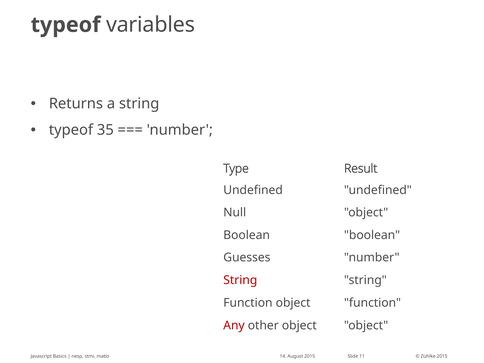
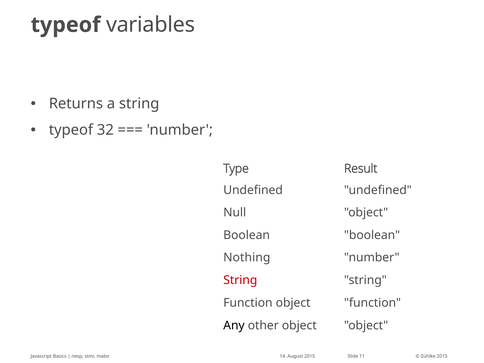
35: 35 -> 32 (105, 130)
Guesses: Guesses -> Nothing (247, 258)
Any colour: red -> black (234, 325)
